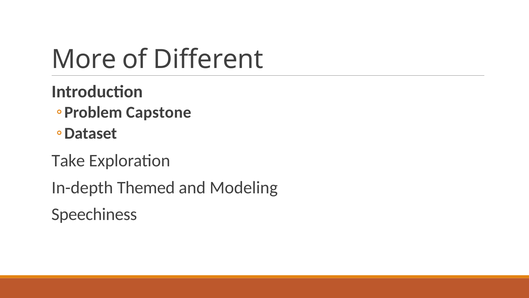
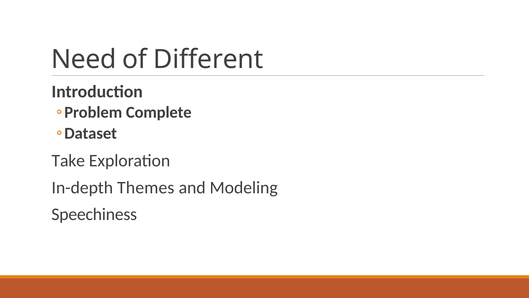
More: More -> Need (84, 59)
Capstone: Capstone -> Complete (159, 112)
Themed: Themed -> Themes (146, 187)
